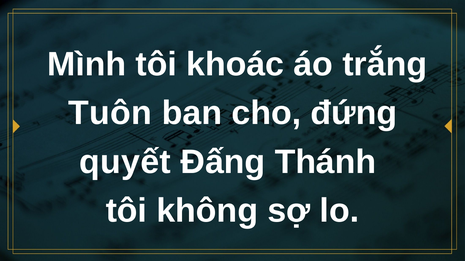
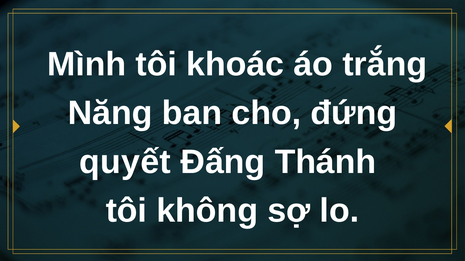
Tuôn: Tuôn -> Năng (110, 113)
